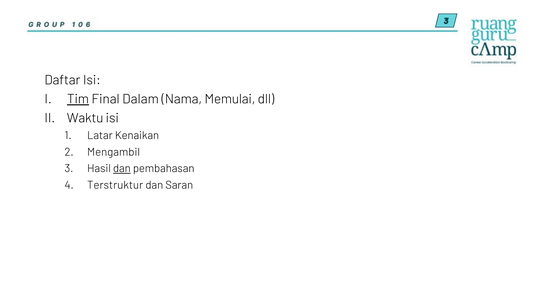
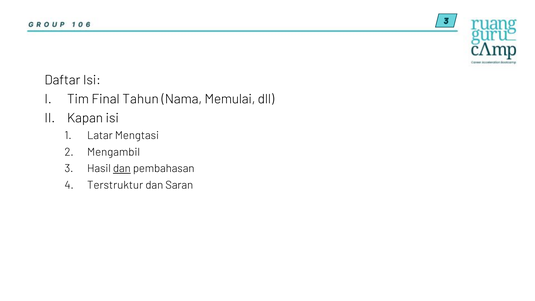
Tim underline: present -> none (78, 99)
Dalam: Dalam -> Tahun (141, 99)
Waktu: Waktu -> Kapan (85, 118)
Kenaikan: Kenaikan -> Mengtasi (137, 136)
